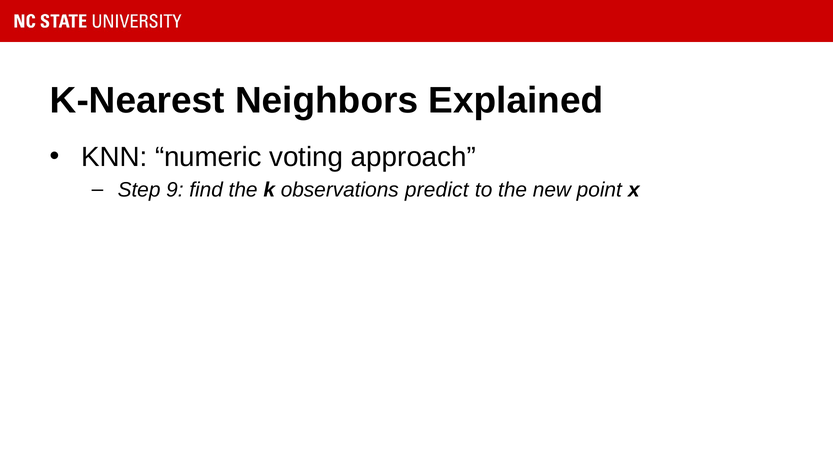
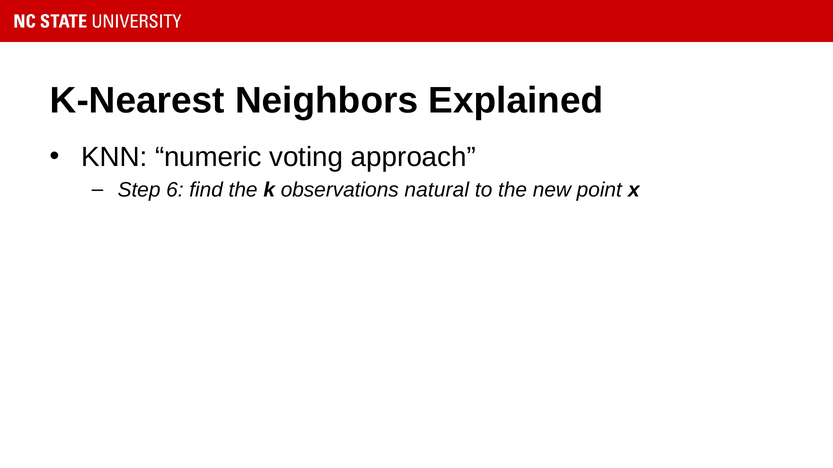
9: 9 -> 6 (175, 190)
predict: predict -> natural (437, 190)
